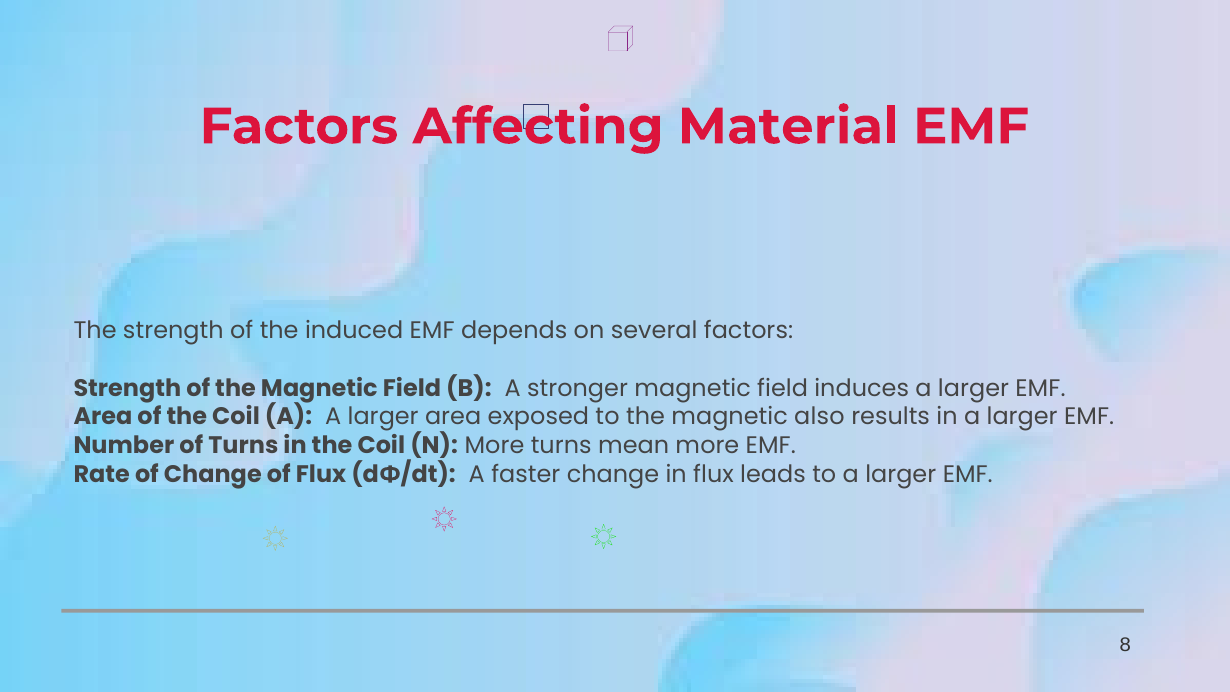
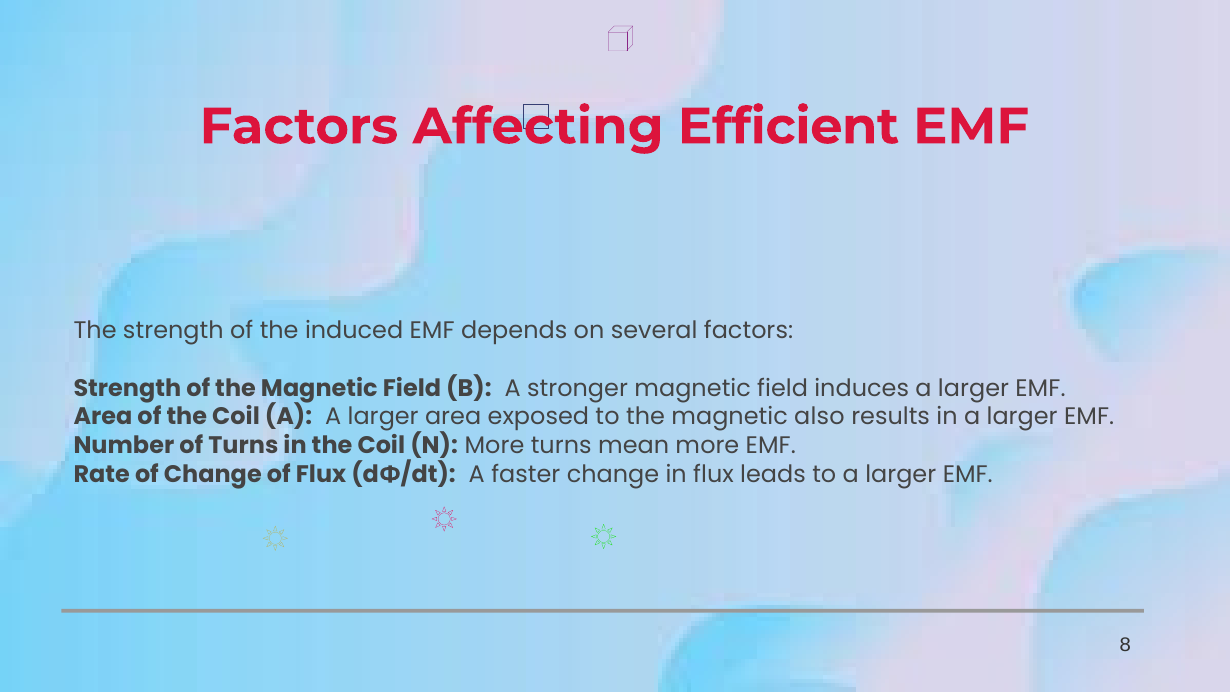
Material: Material -> Efficient (789, 127)
